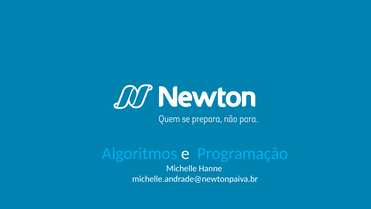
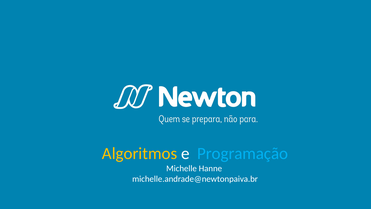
Algoritmos colour: light blue -> yellow (140, 153)
